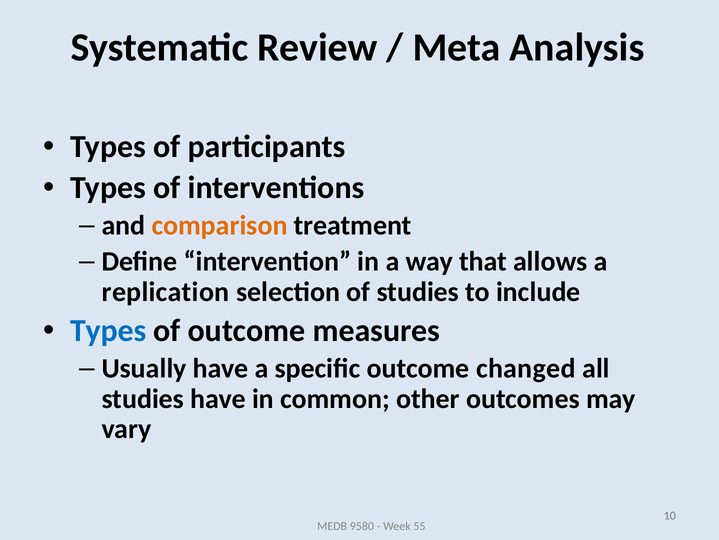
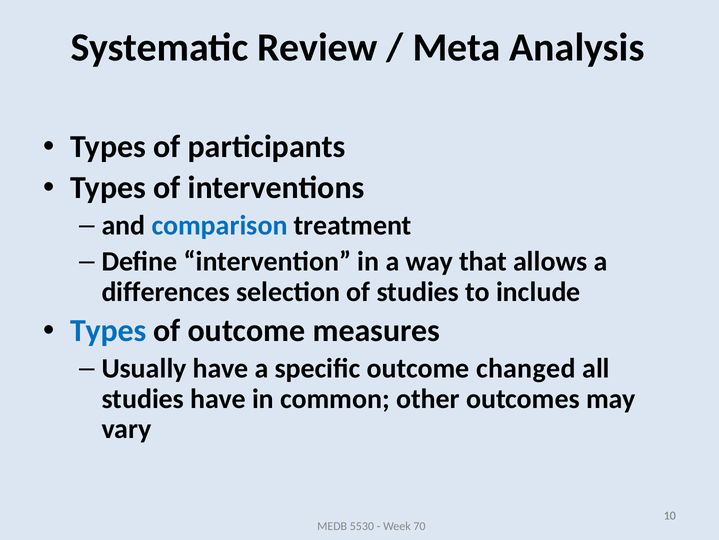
comparison colour: orange -> blue (220, 225)
replication: replication -> differences (166, 291)
9580: 9580 -> 5530 (362, 526)
55: 55 -> 70 (419, 526)
